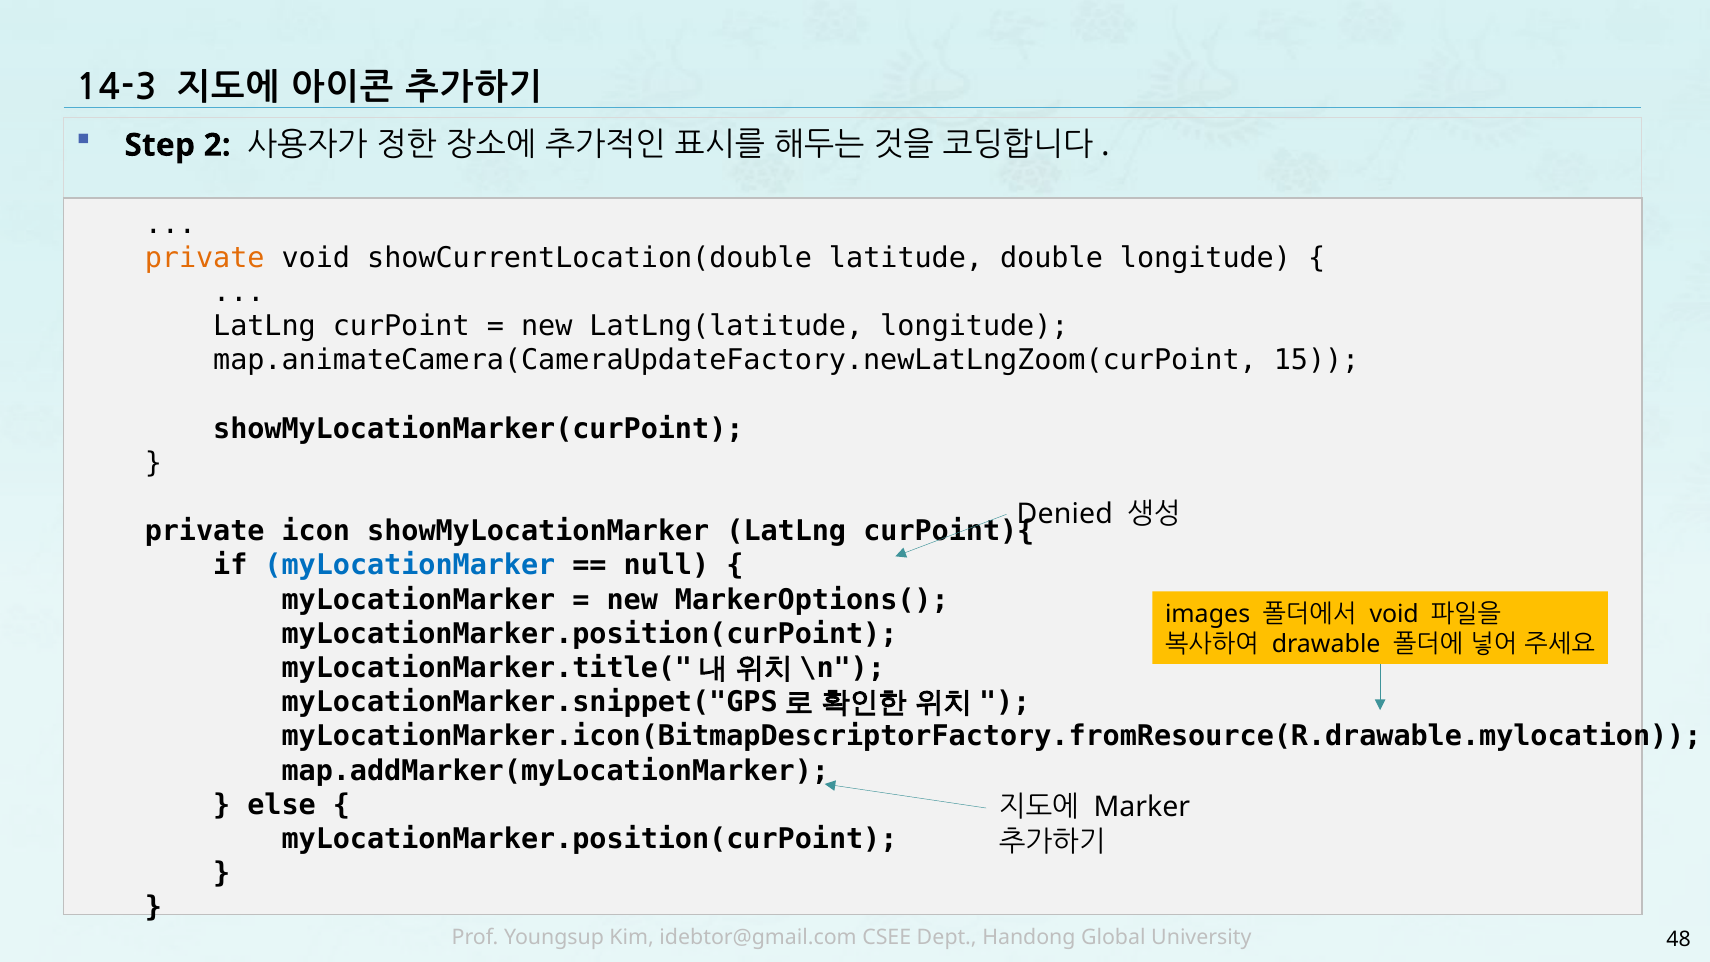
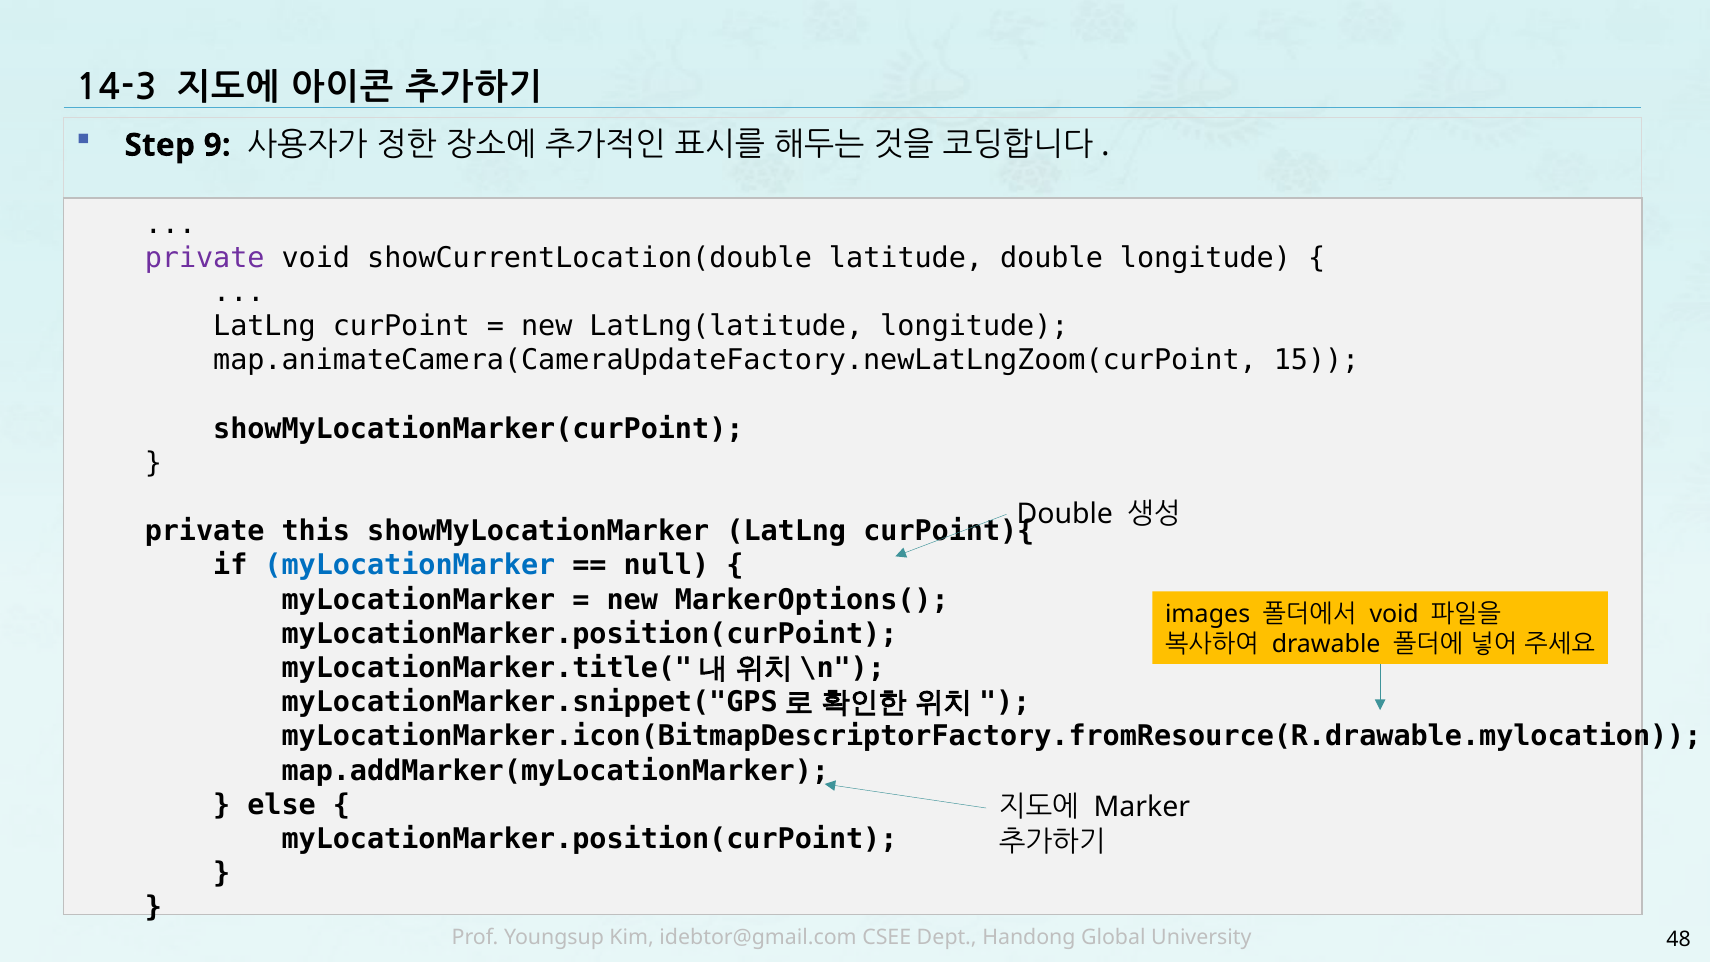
2: 2 -> 9 (217, 145)
private colour: orange -> purple (205, 258)
Denied: Denied -> Double (1065, 514)
icon: icon -> this (316, 531)
